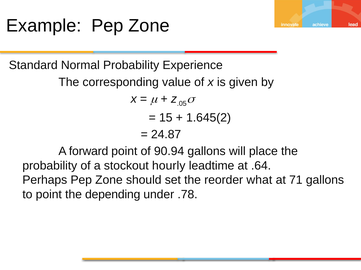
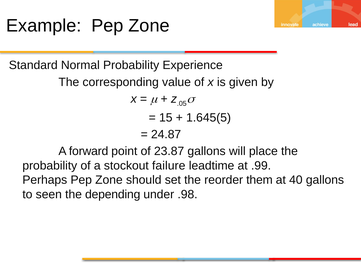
1.645(2: 1.645(2 -> 1.645(5 (209, 118)
90.94: 90.94 -> 23.87 (169, 152)
hourly: hourly -> failure (169, 166)
.64: .64 -> .99 (261, 166)
what: what -> them (259, 181)
71: 71 -> 40 (296, 181)
to point: point -> seen (49, 195)
.78: .78 -> .98 (188, 195)
